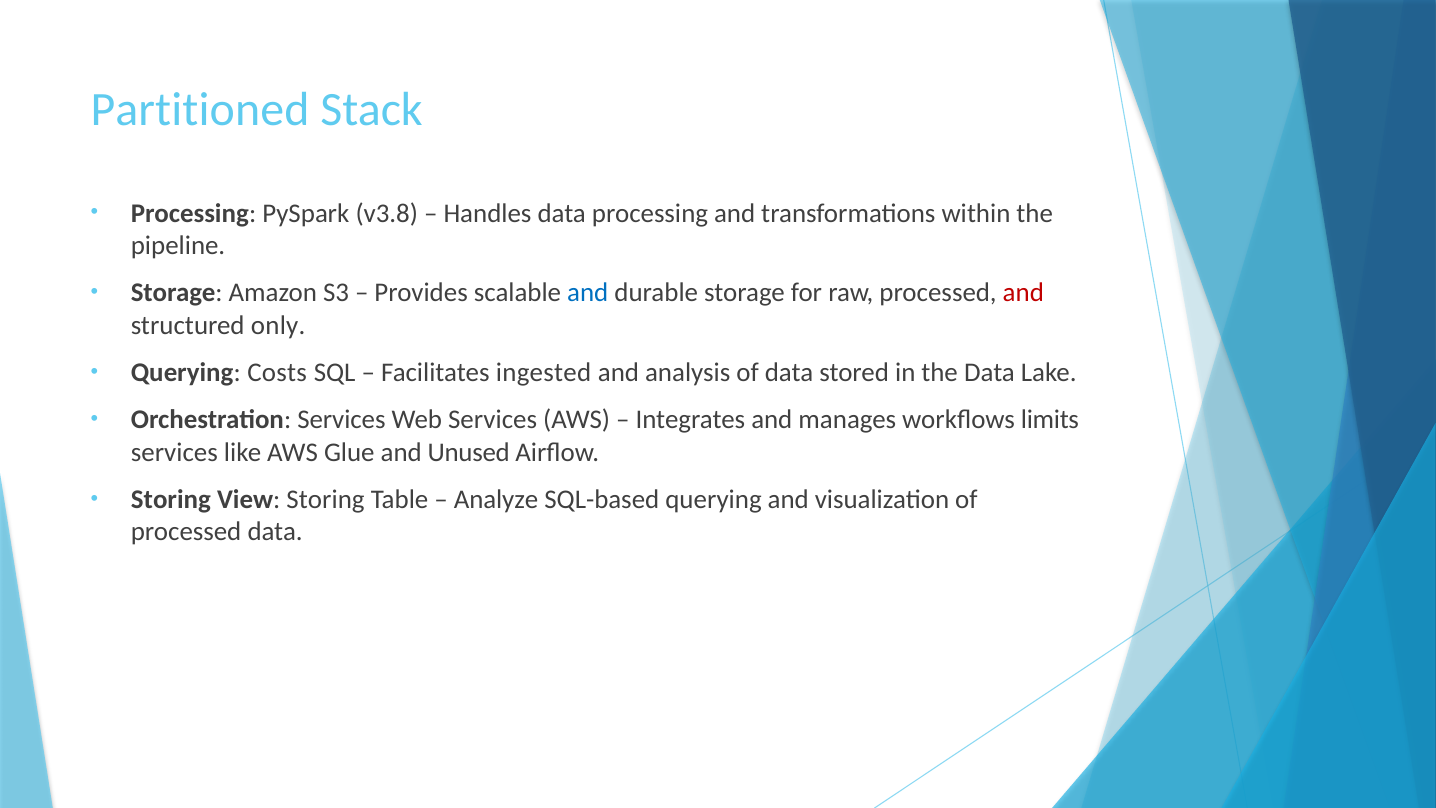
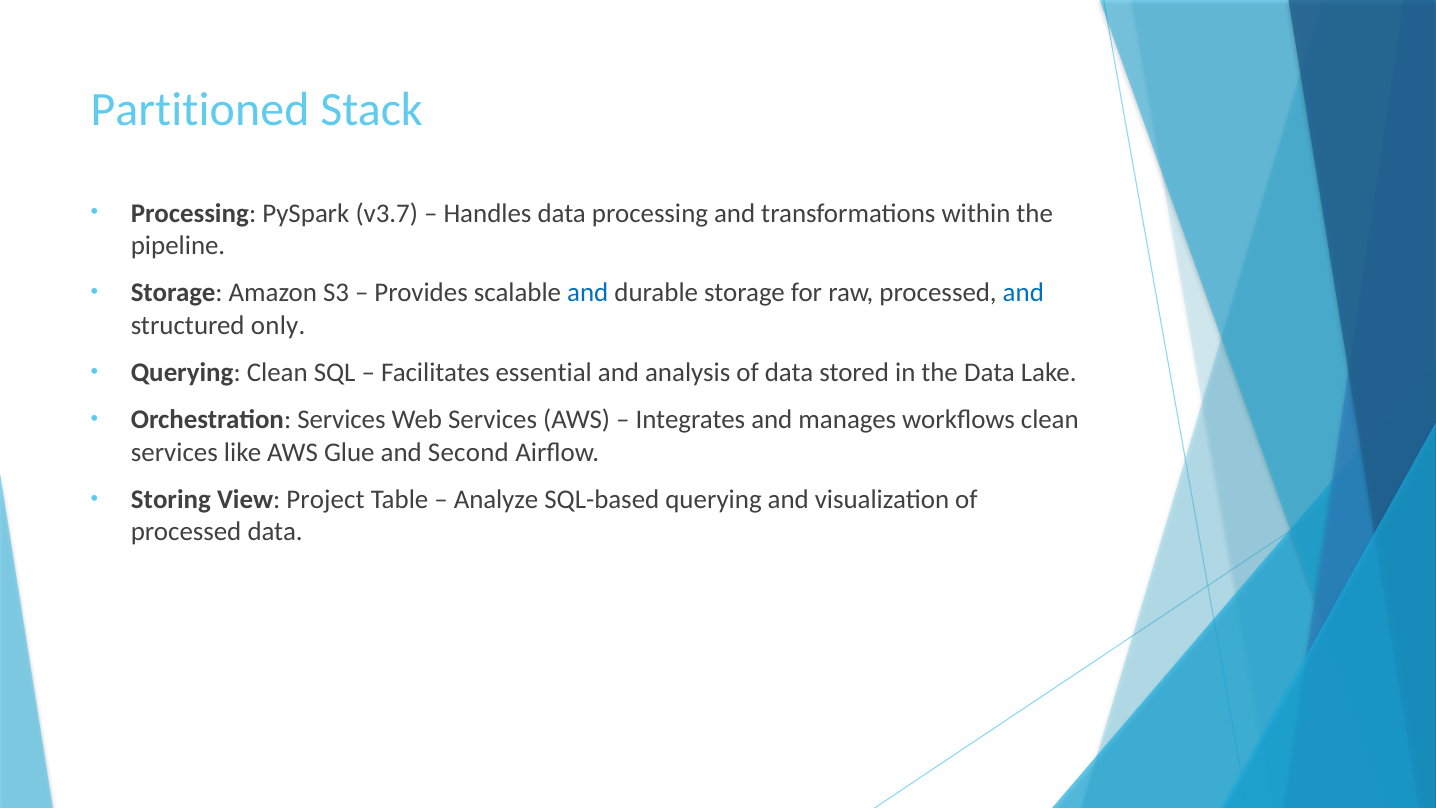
v3.8: v3.8 -> v3.7 (387, 213)
and colour: red -> blue (1023, 293)
Querying Costs: Costs -> Clean (277, 372)
ingested: ingested -> essential (544, 372)
workflows limits: limits -> clean (1050, 420)
Unused: Unused -> Second (468, 452)
View Storing: Storing -> Project (325, 499)
